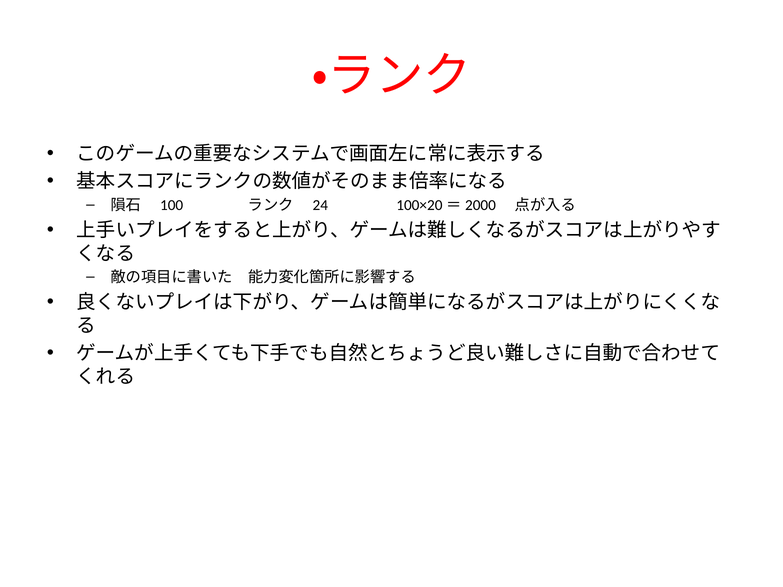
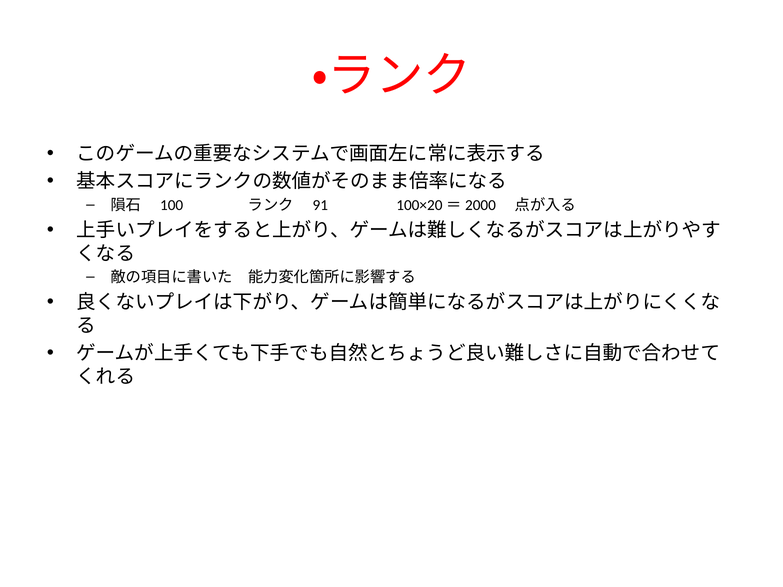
24: 24 -> 91 (320, 205)
